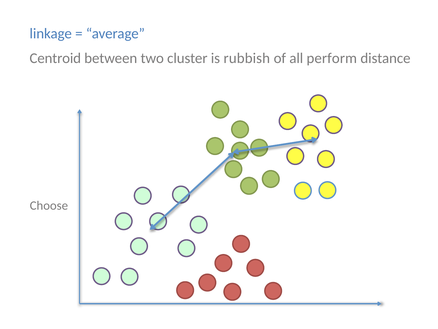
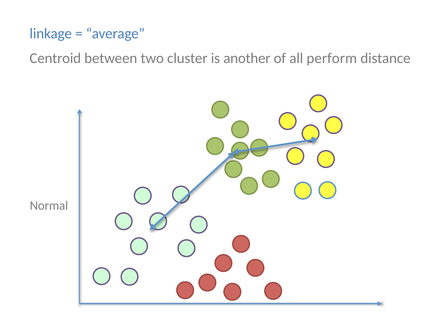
rubbish: rubbish -> another (247, 58)
Choose: Choose -> Normal (49, 205)
